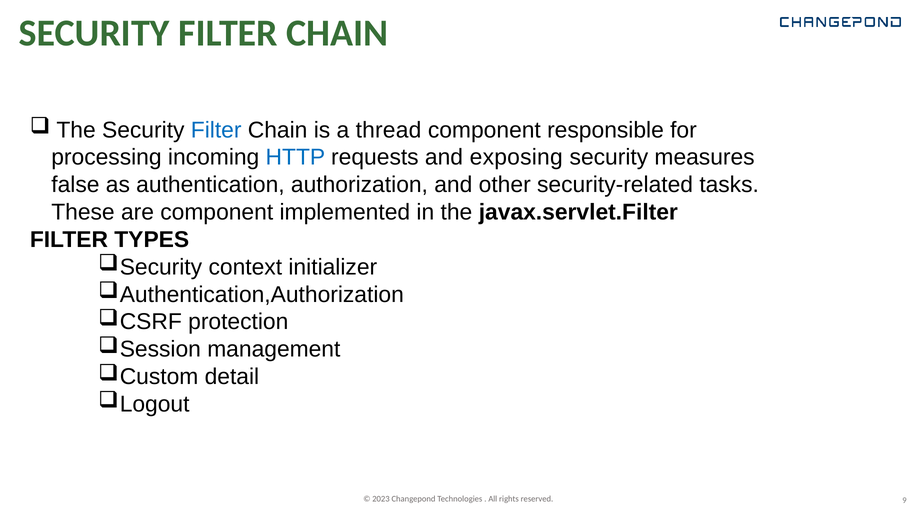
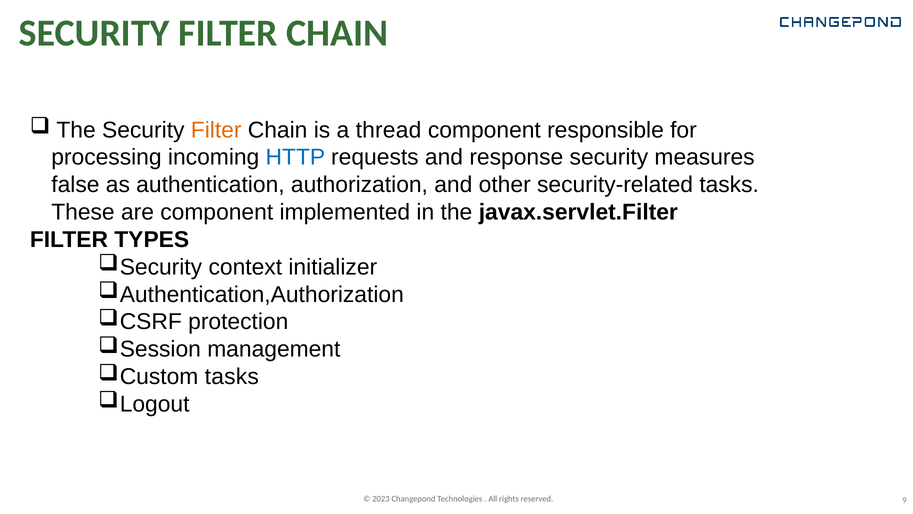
Filter colour: blue -> orange (216, 130)
exposing: exposing -> response (516, 157)
detail: detail -> tasks (232, 376)
